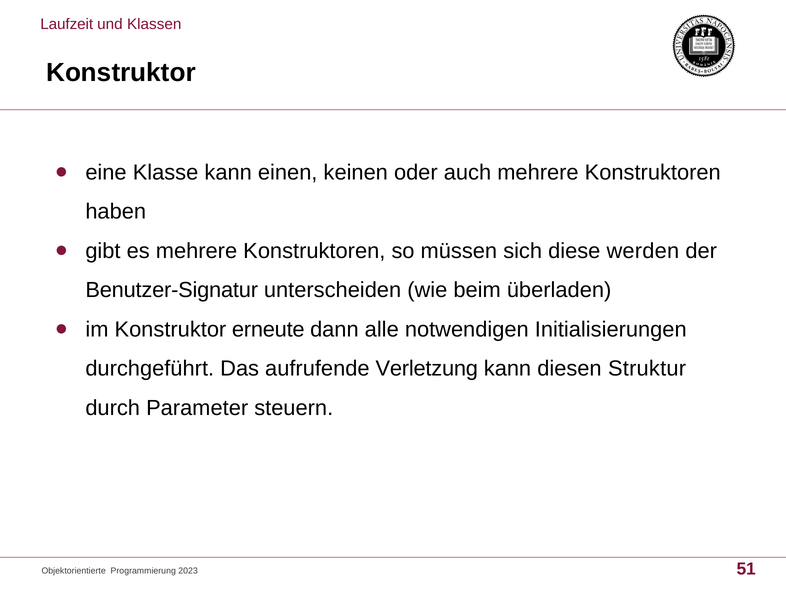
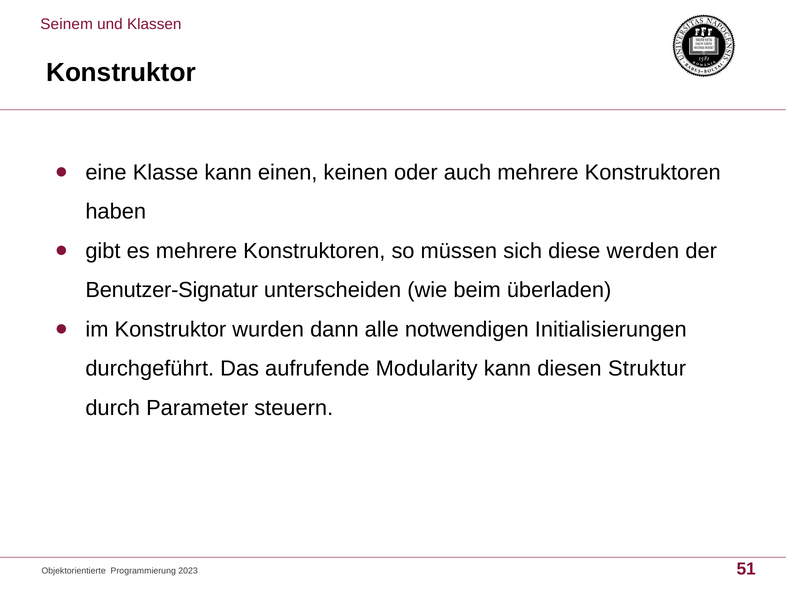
Laufzeit: Laufzeit -> Seinem (67, 24)
erneute: erneute -> wurden (268, 330)
Verletzung: Verletzung -> Modularity (427, 369)
